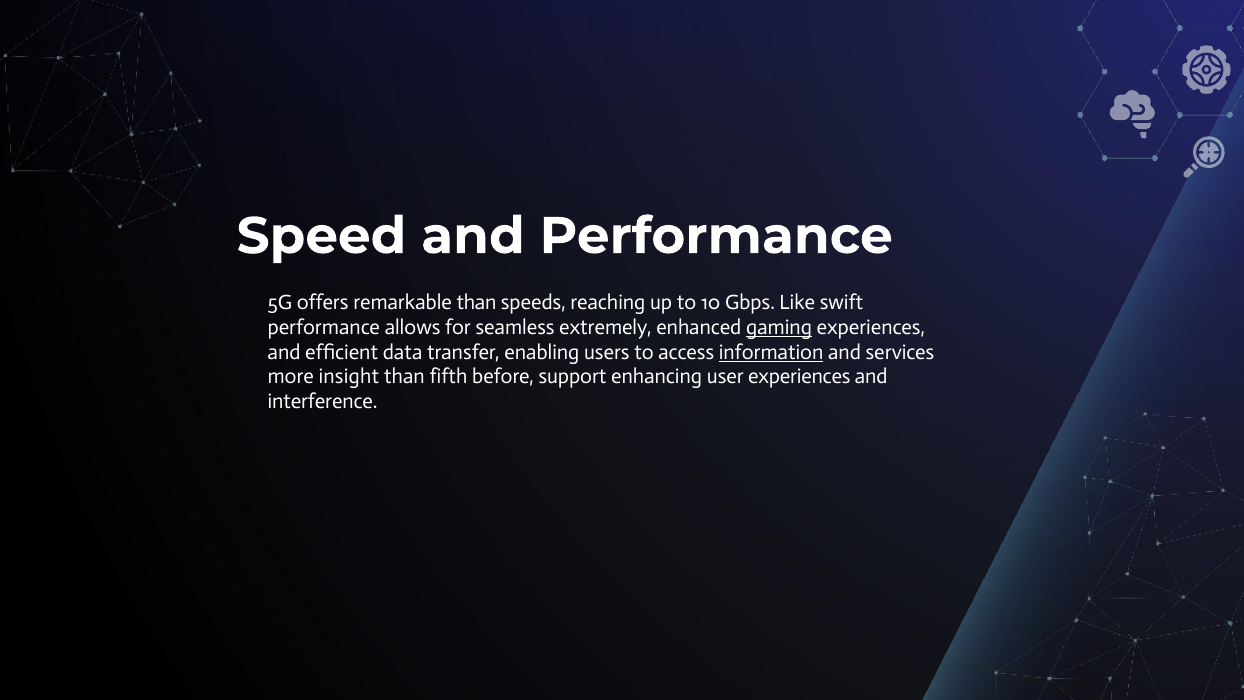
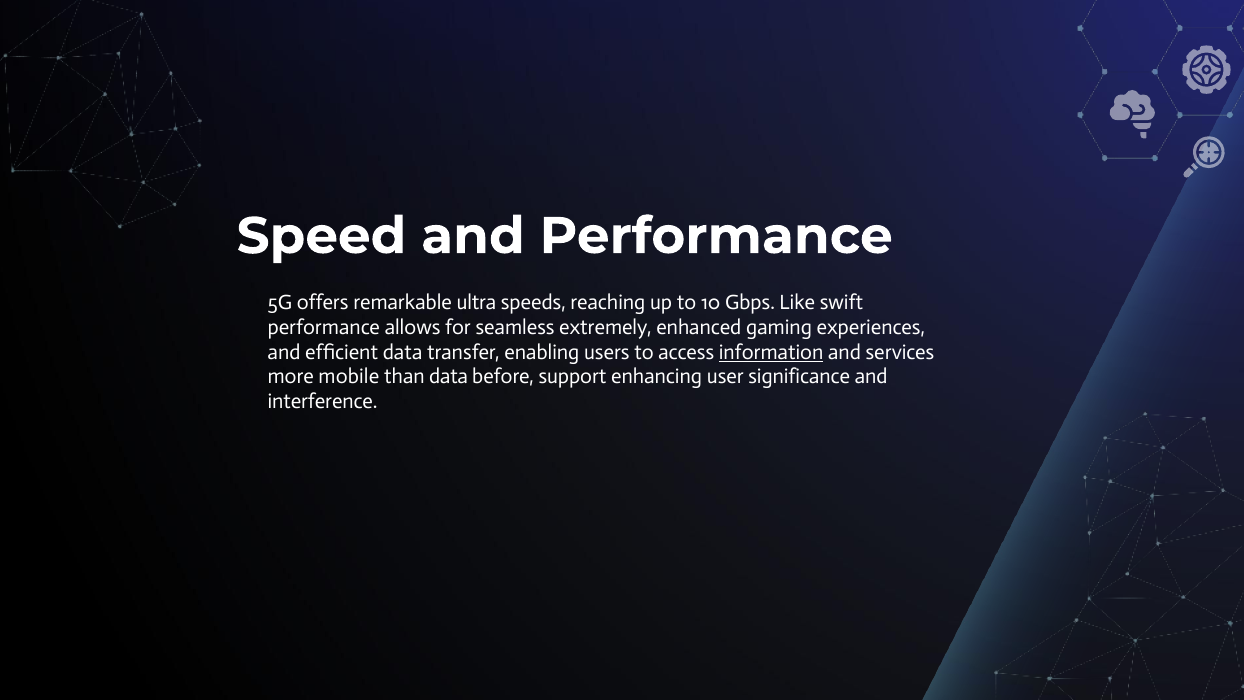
remarkable than: than -> ultra (476, 302)
gaming underline: present -> none (779, 327)
insight: insight -> mobile (349, 377)
than fifth: fifth -> data (449, 377)
user experiences: experiences -> significance (799, 377)
